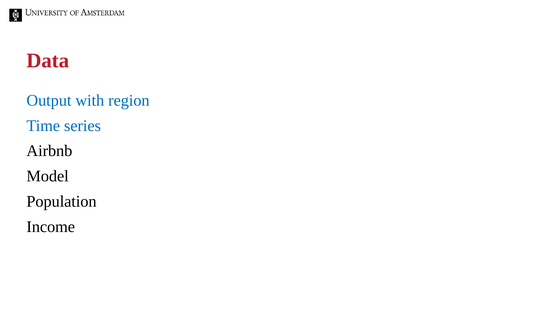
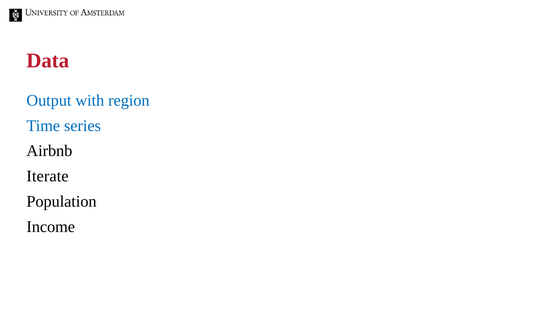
Model: Model -> Iterate (48, 176)
